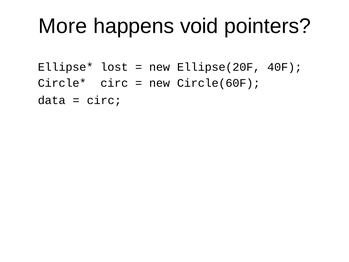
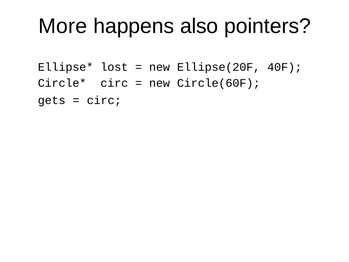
void: void -> also (199, 26)
data: data -> gets (52, 100)
